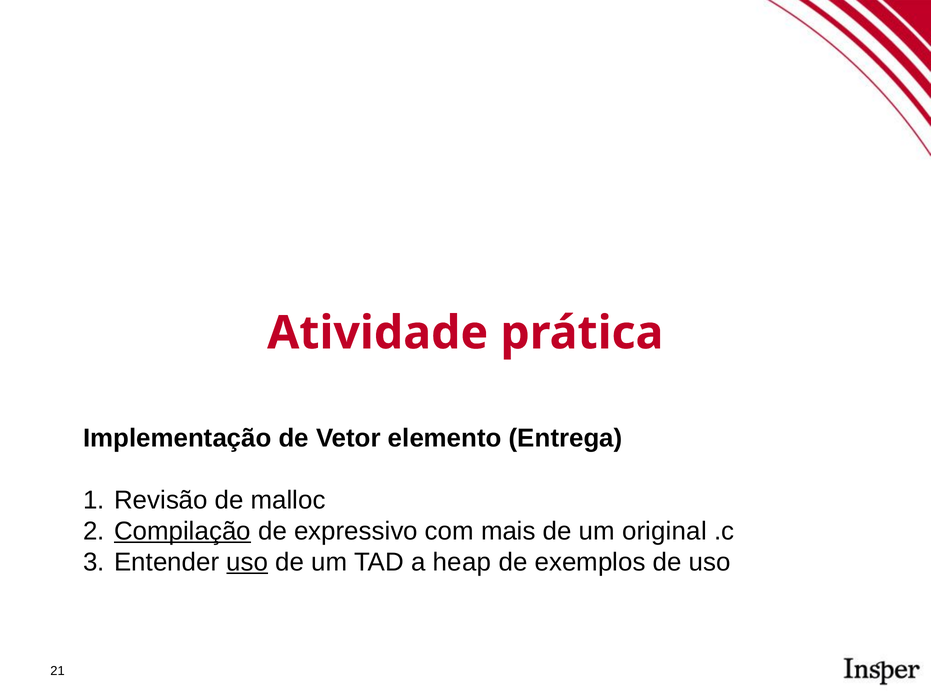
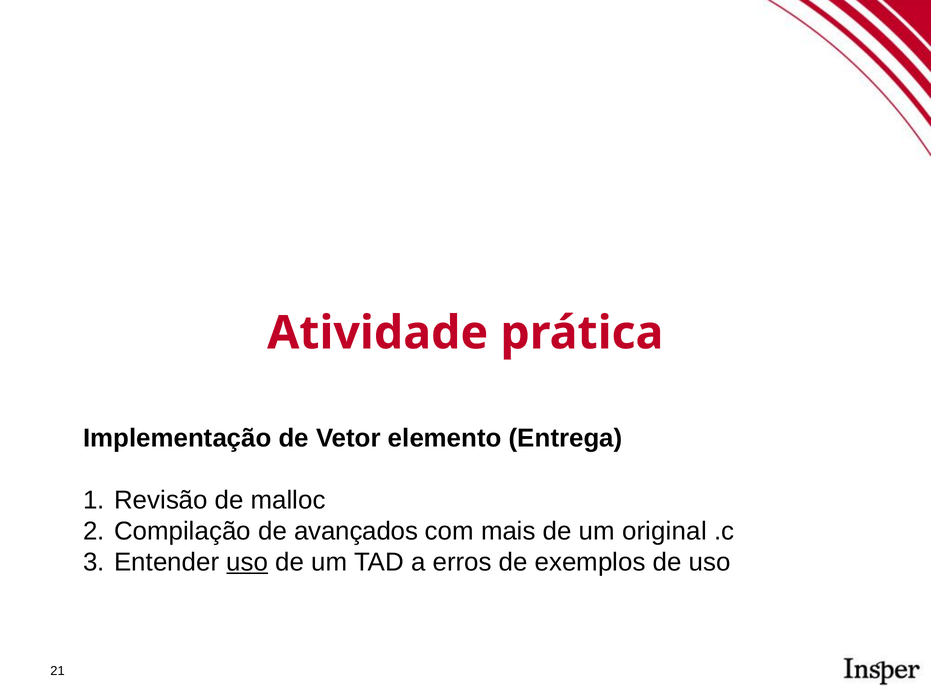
Compilação underline: present -> none (183, 531)
expressivo: expressivo -> avançados (356, 531)
heap: heap -> erros (462, 562)
